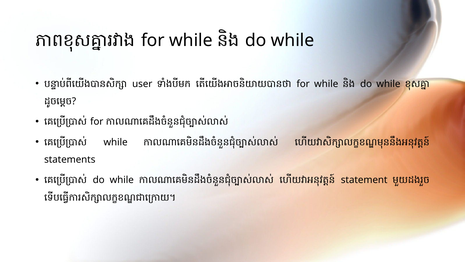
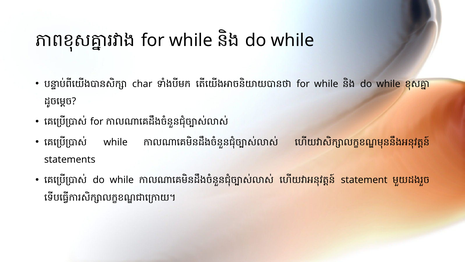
user: user -> char (142, 84)
